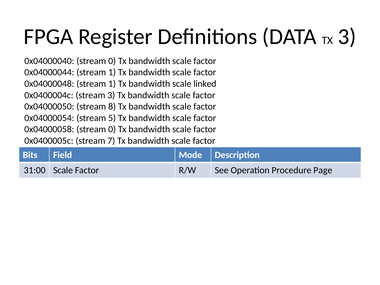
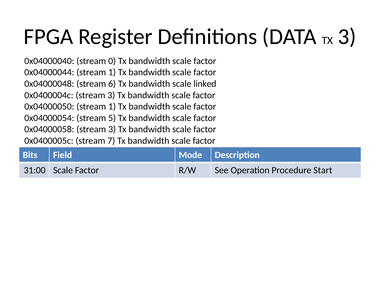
0x04000048 stream 1: 1 -> 6 (112, 84)
0x04000050 stream 8: 8 -> 1 (112, 107)
0x04000058 stream 0: 0 -> 3 (112, 129)
Page: Page -> Start (323, 170)
